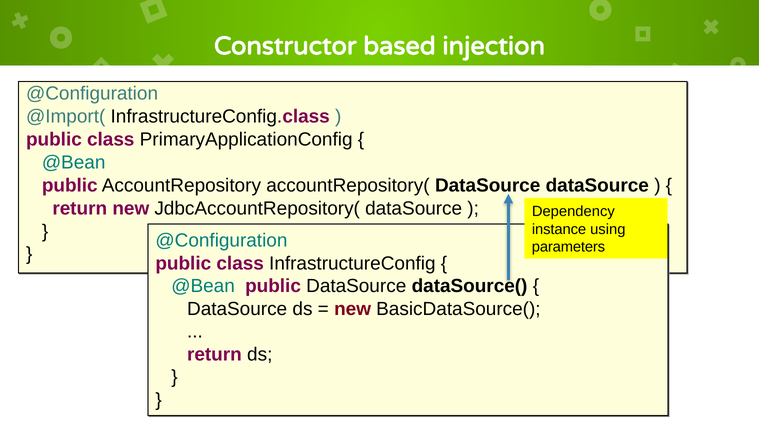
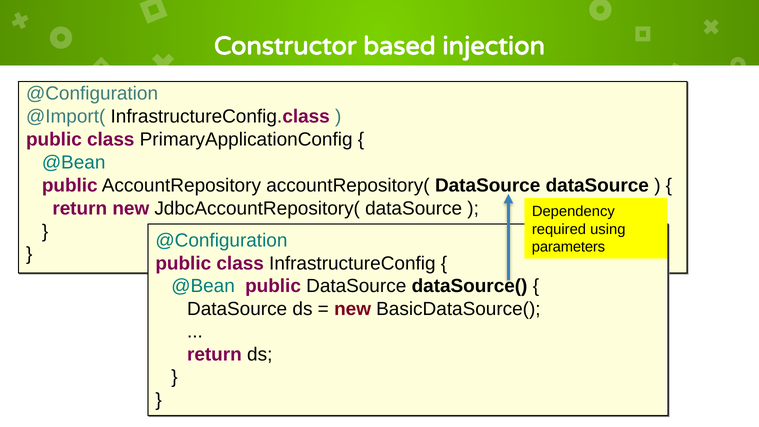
instance: instance -> required (559, 229)
